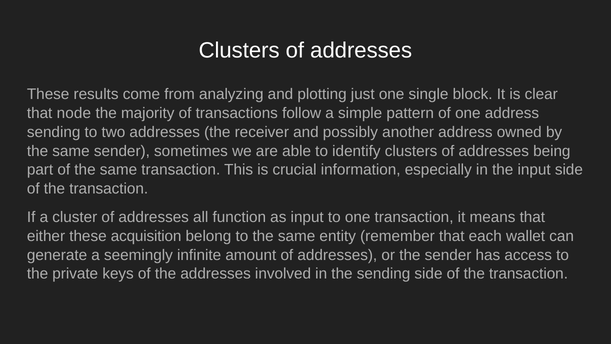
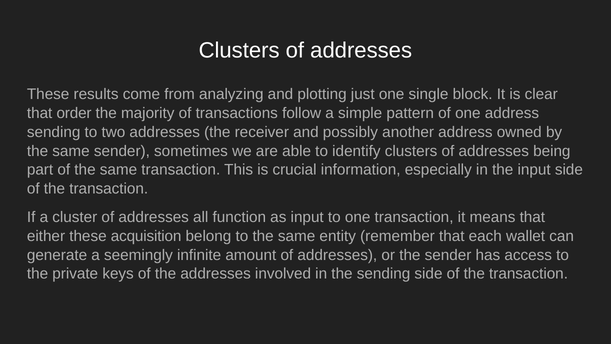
node: node -> order (74, 113)
